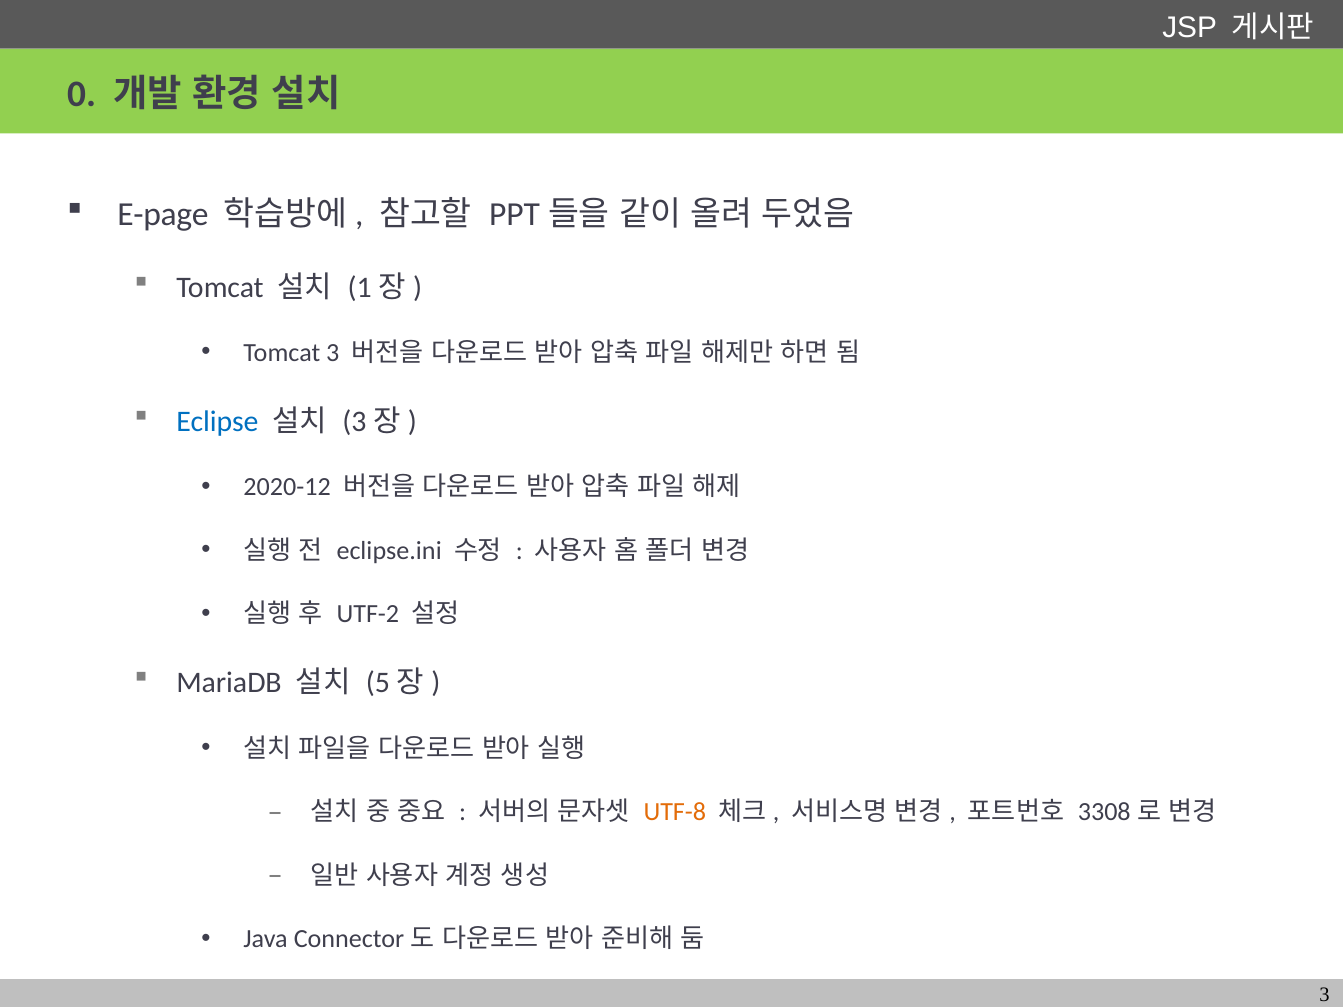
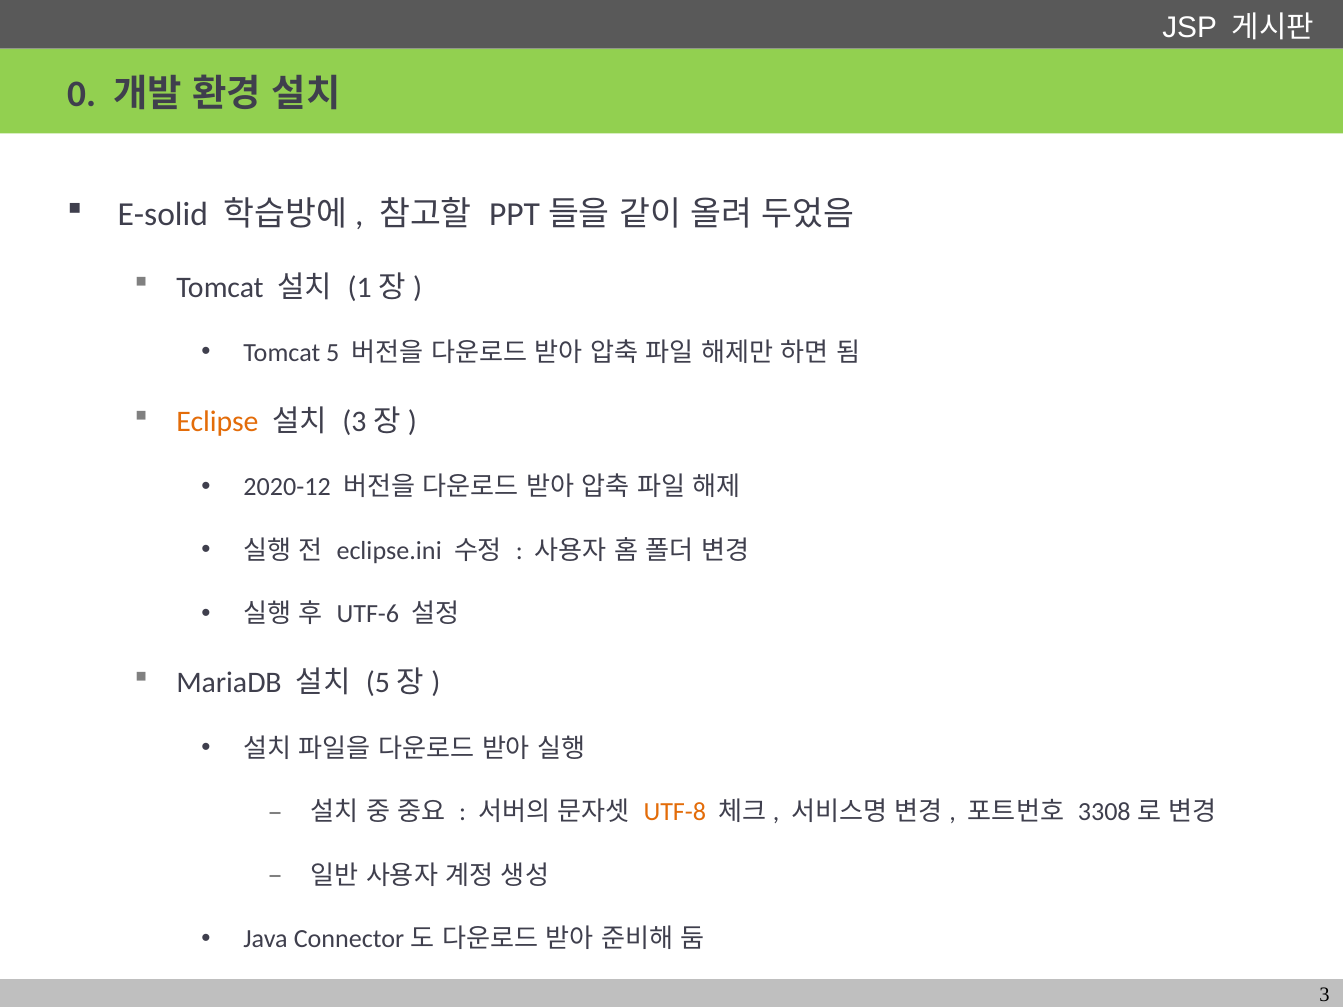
E-page: E-page -> E-solid (163, 215)
Tomcat 3: 3 -> 5 (333, 353)
Eclipse colour: blue -> orange (217, 422)
UTF-2: UTF-2 -> UTF-6 (368, 614)
